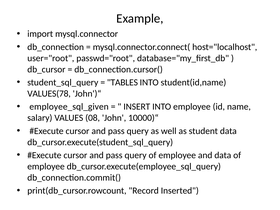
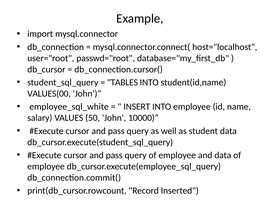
VALUES(78: VALUES(78 -> VALUES(00 (49, 94)
employee_sql_given: employee_sql_given -> employee_sql_white (69, 107)
08: 08 -> 50 (93, 118)
